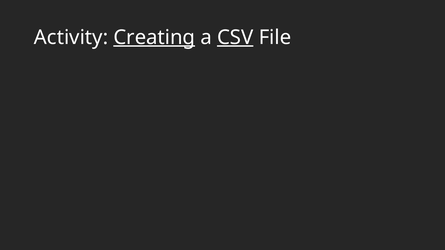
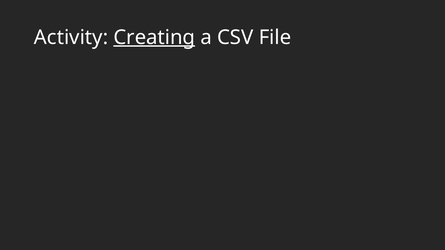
CSV underline: present -> none (235, 37)
